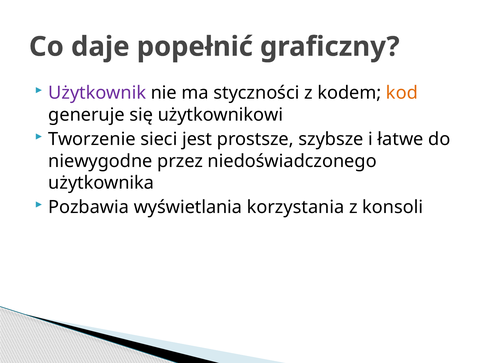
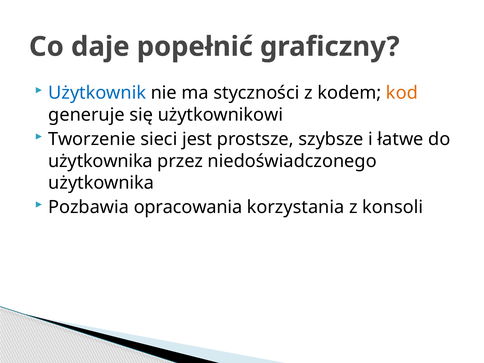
Użytkownik colour: purple -> blue (97, 93)
niewygodne: niewygodne -> użytkownika (100, 161)
wyświetlania: wyświetlania -> opracowania (188, 207)
